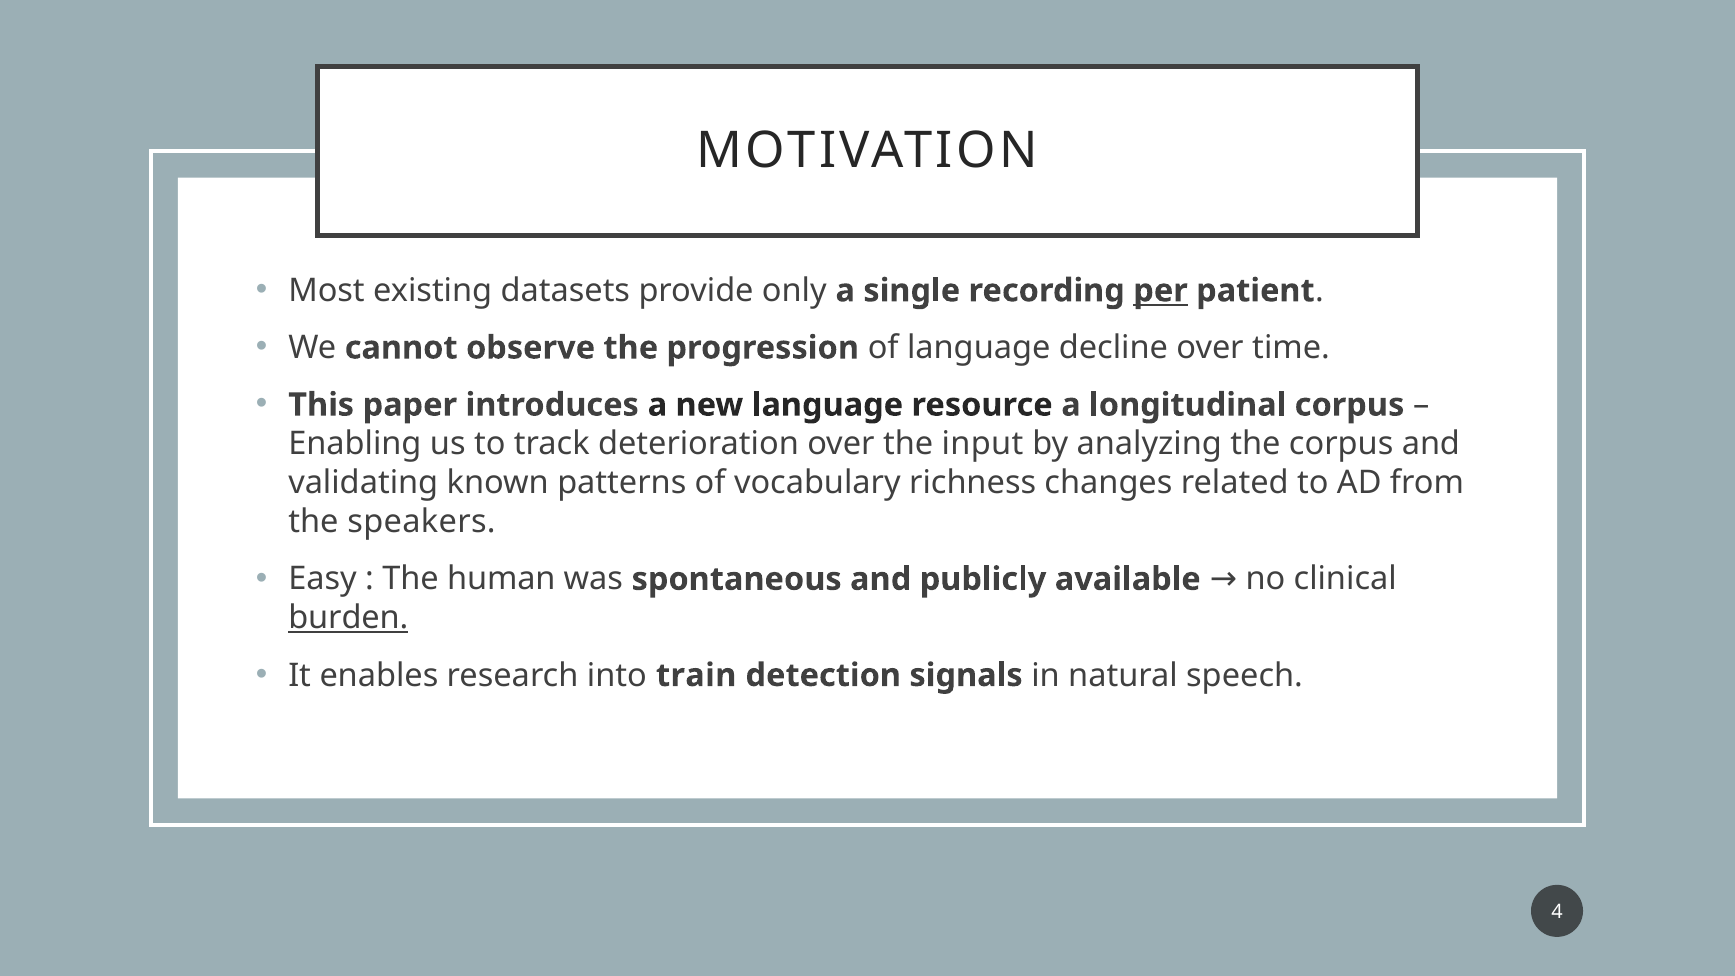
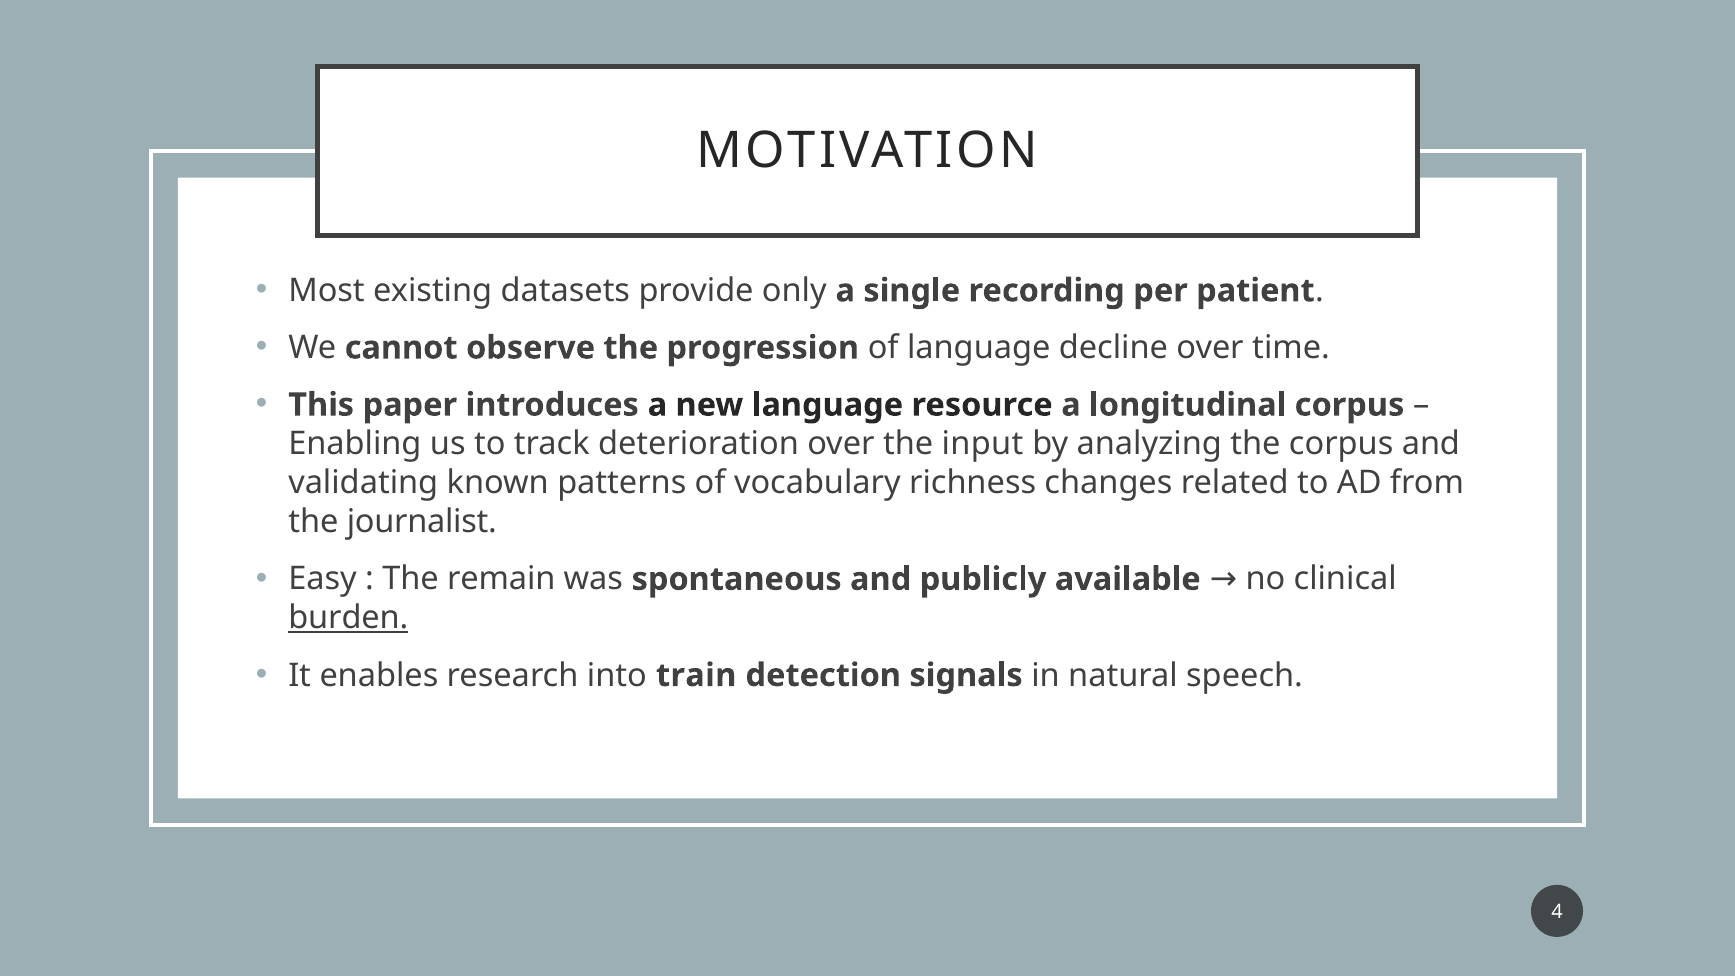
per underline: present -> none (1161, 291)
speakers: speakers -> journalist (422, 522)
human: human -> remain (501, 579)
